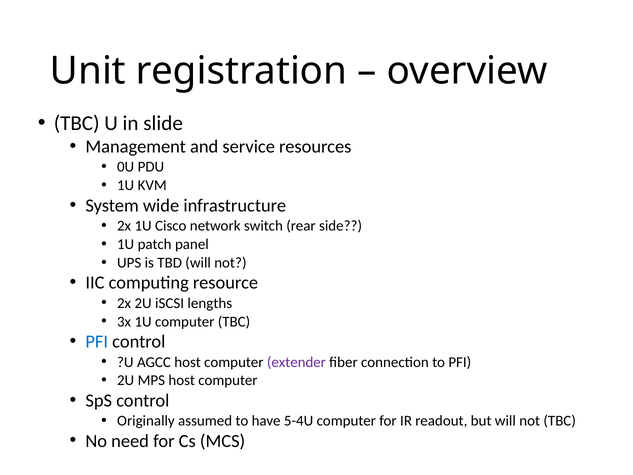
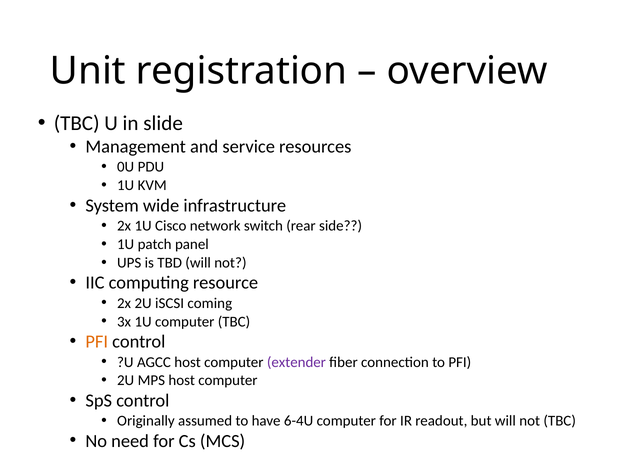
lengths: lengths -> coming (210, 303)
PFI colour: blue -> orange (97, 342)
5-4U: 5-4U -> 6-4U (299, 421)
